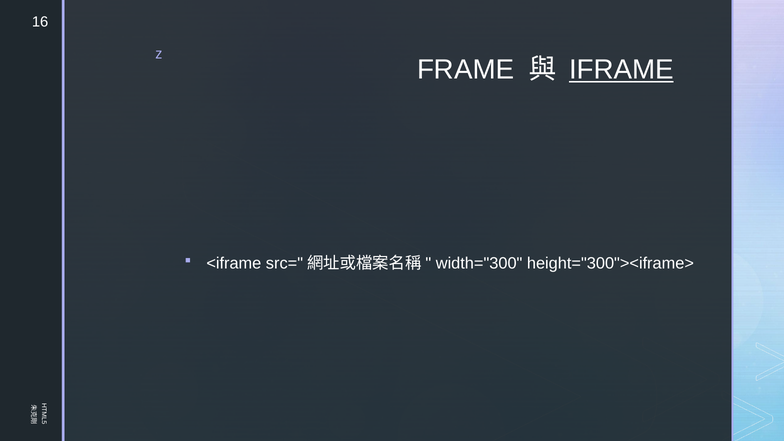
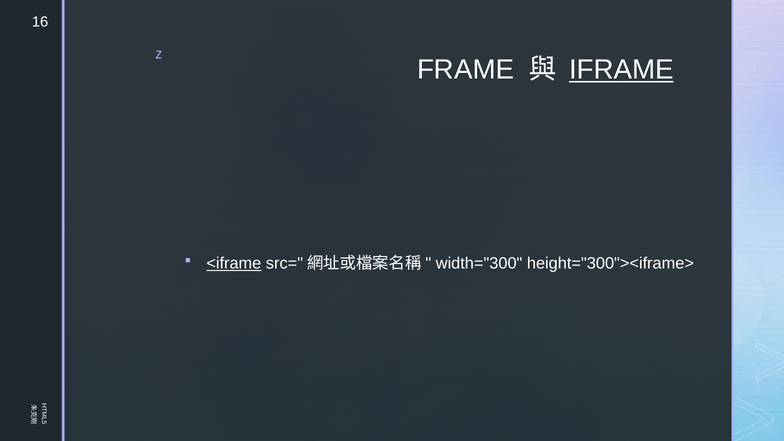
<iframe underline: none -> present (234, 264)
